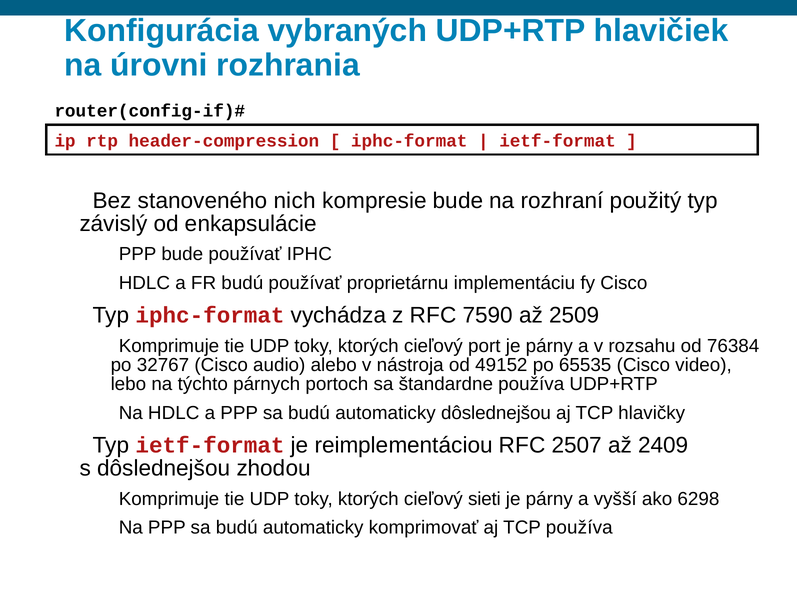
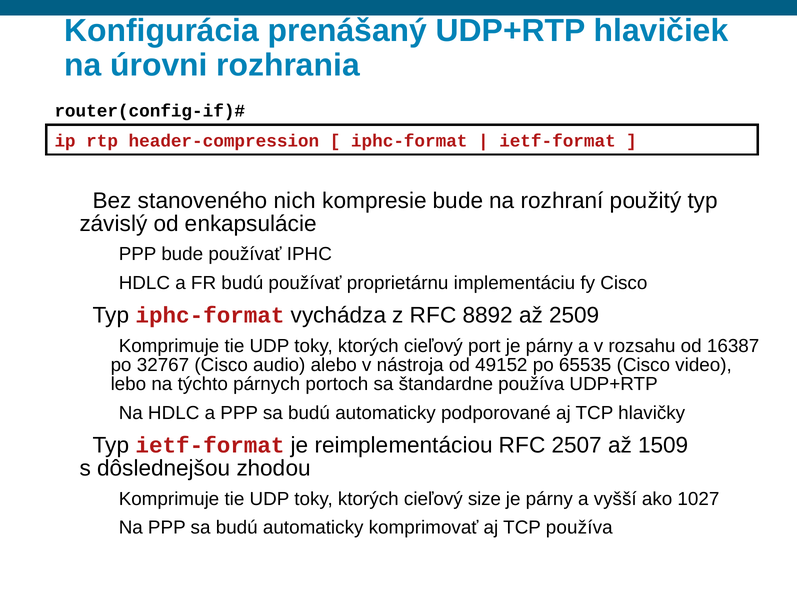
vybraných: vybraných -> prenášaný (347, 31)
7590: 7590 -> 8892 (488, 315)
76384: 76384 -> 16387 (733, 346)
automaticky dôslednejšou: dôslednejšou -> podporované (496, 413)
2409: 2409 -> 1509 (663, 445)
sieti: sieti -> size (484, 499)
6298: 6298 -> 1027 (698, 499)
